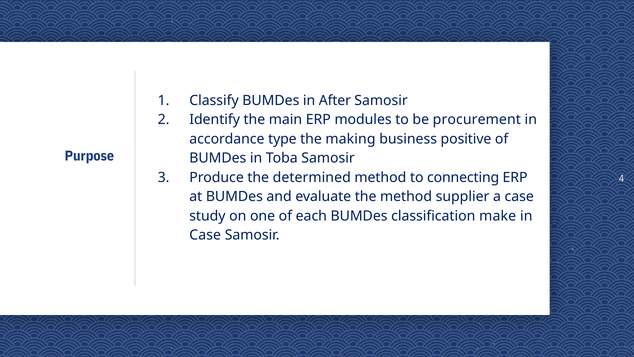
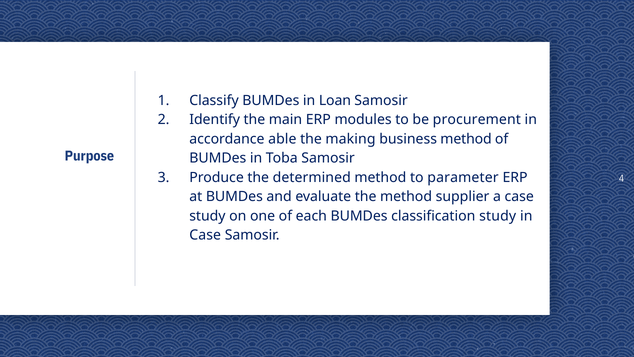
After: After -> Loan (335, 100)
type: type -> able (282, 139)
business positive: positive -> method (466, 139)
connecting: connecting -> parameter (463, 177)
classification make: make -> study (498, 216)
